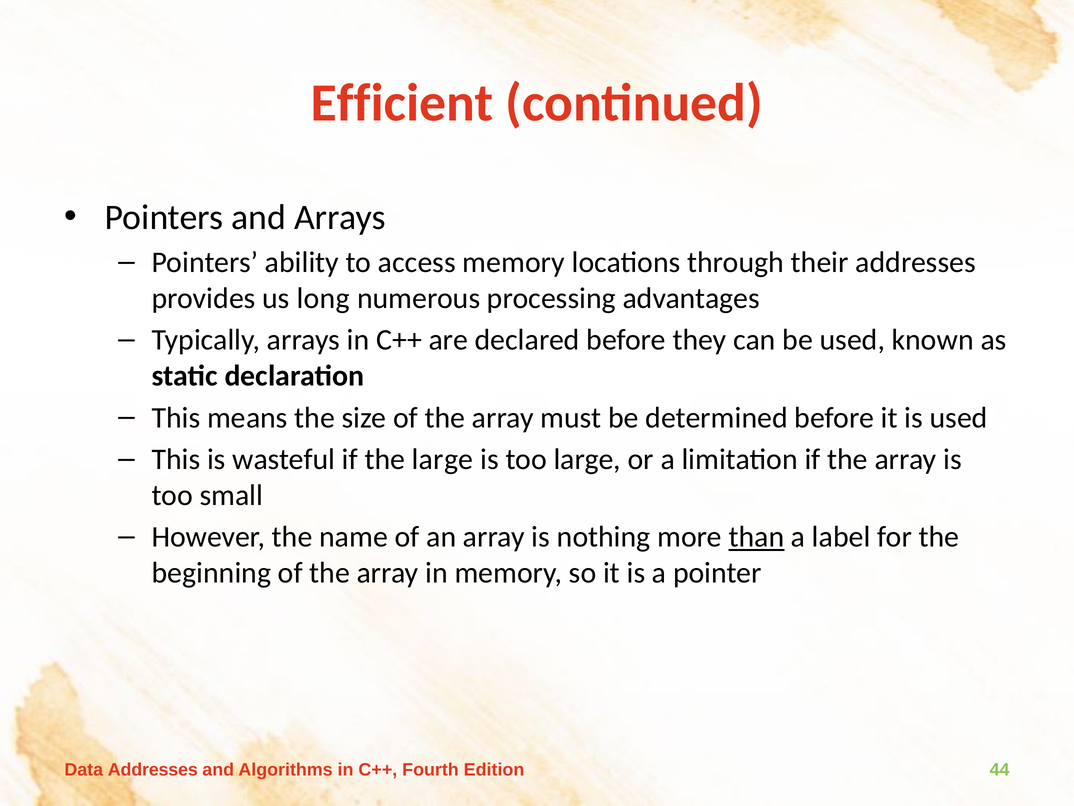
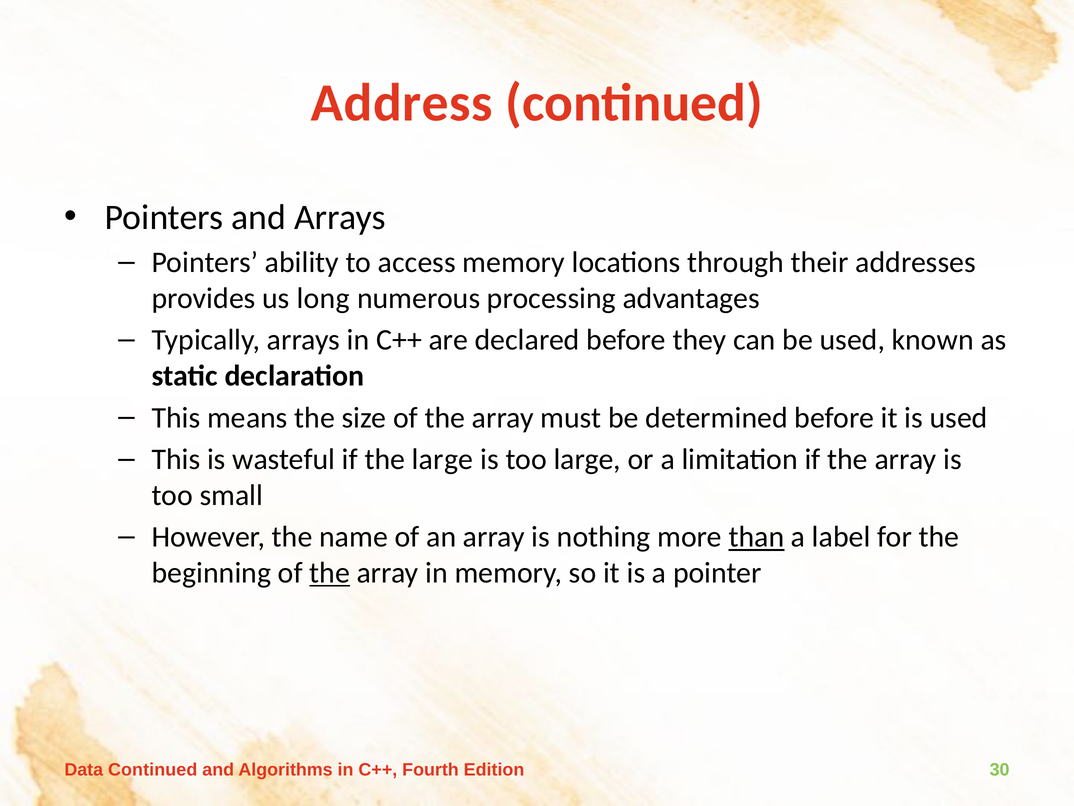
Efficient: Efficient -> Address (402, 103)
the underline: none -> present (330, 573)
Data Addresses: Addresses -> Continued (153, 769)
44: 44 -> 30 (1000, 769)
